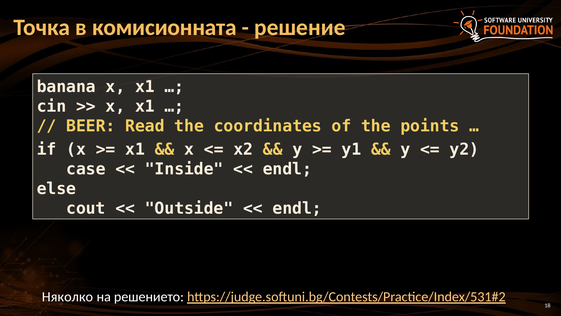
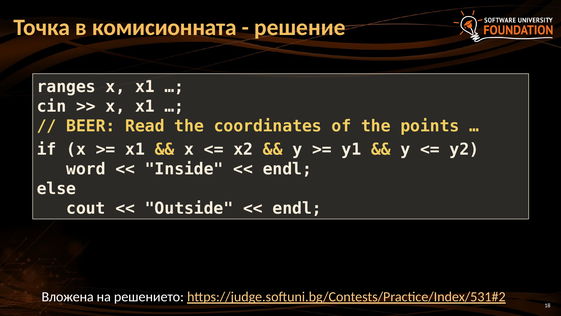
banana: banana -> ranges (66, 87)
case: case -> word (86, 169)
Няколко: Няколко -> Вложена (68, 297)
